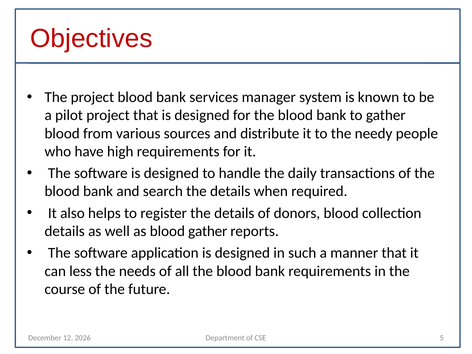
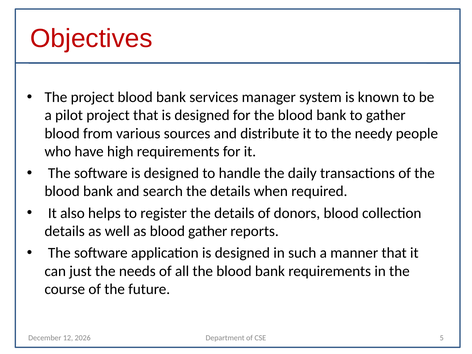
less: less -> just (80, 271)
